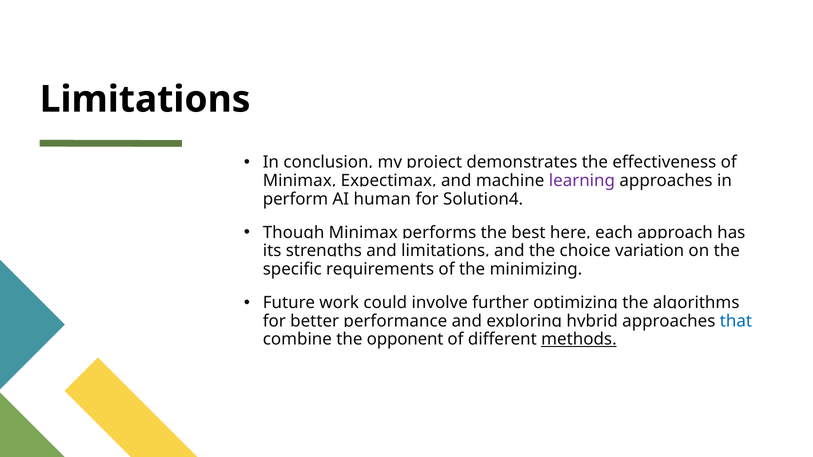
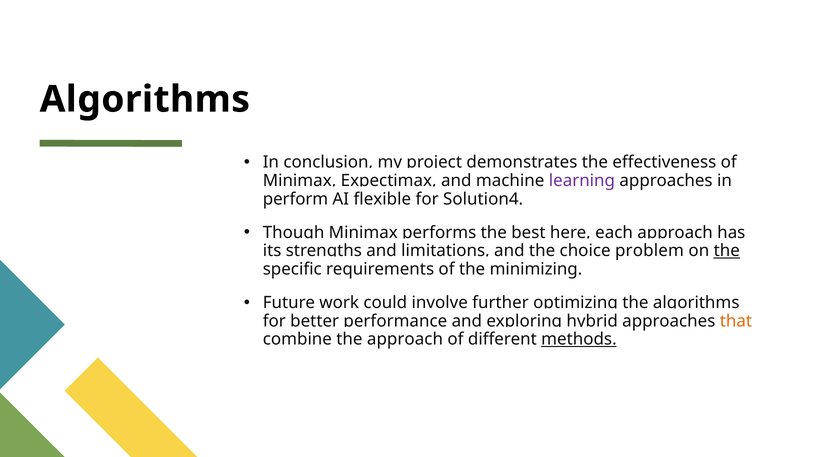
Limitations: Limitations -> Algorithms (145, 99)
human: human -> flexible (382, 199)
variation: variation -> problem (649, 251)
the underline: none -> present (727, 251)
that colour: blue -> orange (736, 321)
the opponent: opponent -> approach (405, 340)
